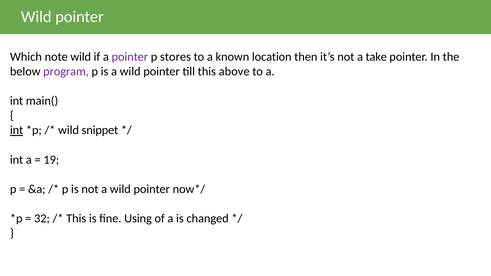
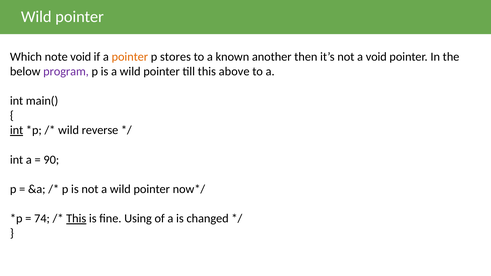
note wild: wild -> void (81, 57)
pointer colour: purple -> orange (130, 57)
location: location -> another (272, 57)
a take: take -> void (376, 57)
snippet: snippet -> reverse (100, 130)
19: 19 -> 90 (51, 160)
32: 32 -> 74 (42, 219)
This underline: none -> present (76, 219)
